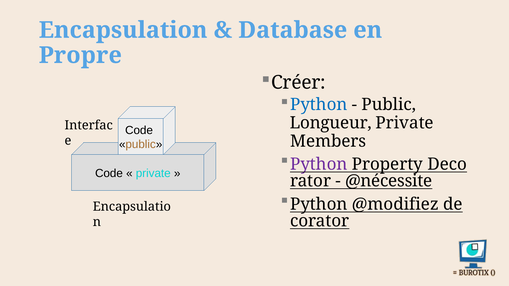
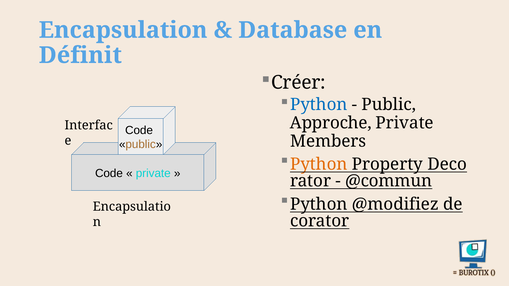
Propre: Propre -> Définit (80, 55)
Longueur: Longueur -> Approche (331, 123)
Python colour: purple -> orange (319, 164)
@nécessite: @nécessite -> @commun (389, 181)
